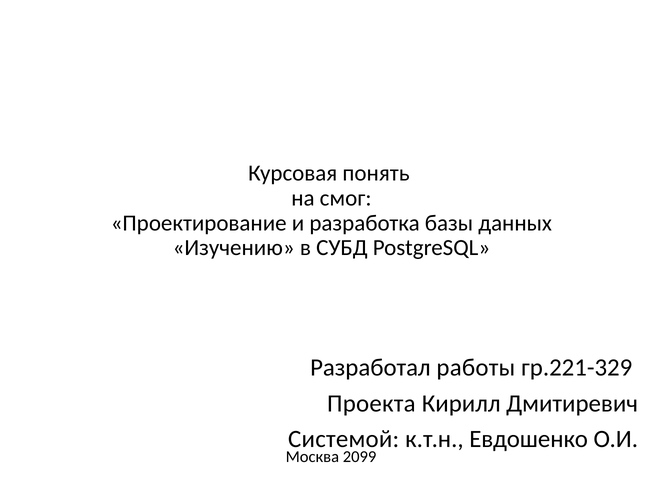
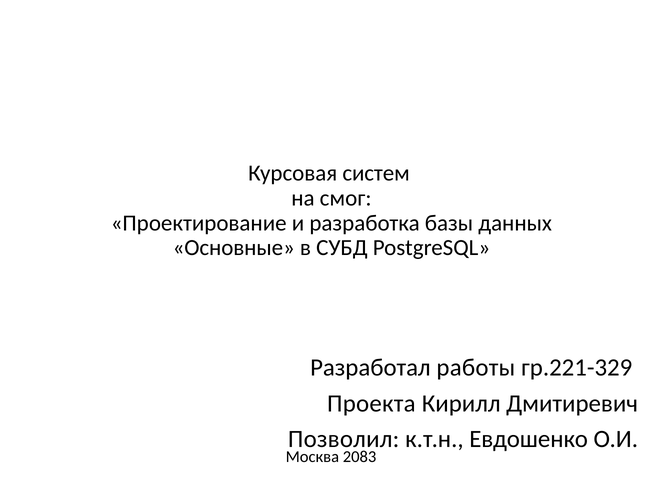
понять: понять -> систем (376, 173)
Изучению: Изучению -> Основные (234, 248)
Системой: Системой -> Позволил (344, 439)
2099: 2099 -> 2083 (360, 457)
